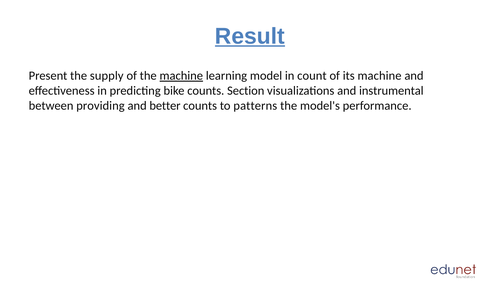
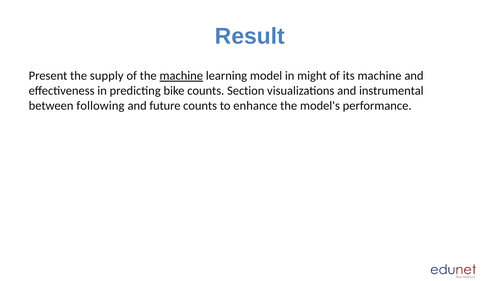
Result underline: present -> none (250, 36)
count: count -> might (312, 76)
providing: providing -> following (100, 106)
better: better -> future (165, 106)
patterns: patterns -> enhance (255, 106)
